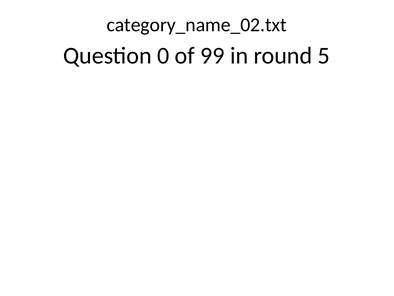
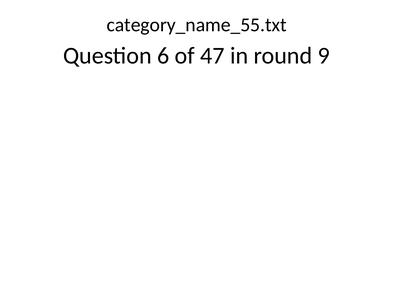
category_name_02.txt: category_name_02.txt -> category_name_55.txt (197, 25)
0: 0 -> 6 (163, 56)
99: 99 -> 47 (212, 56)
5: 5 -> 9 (324, 56)
